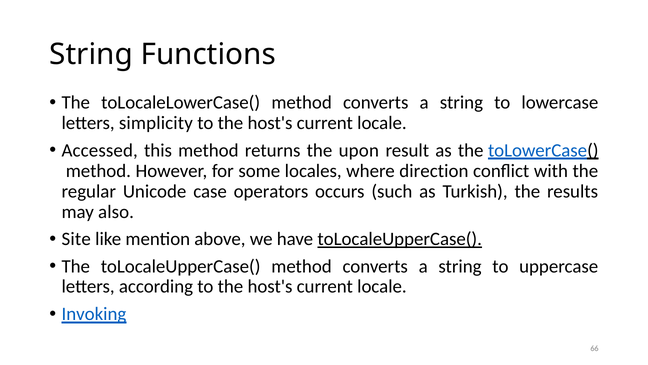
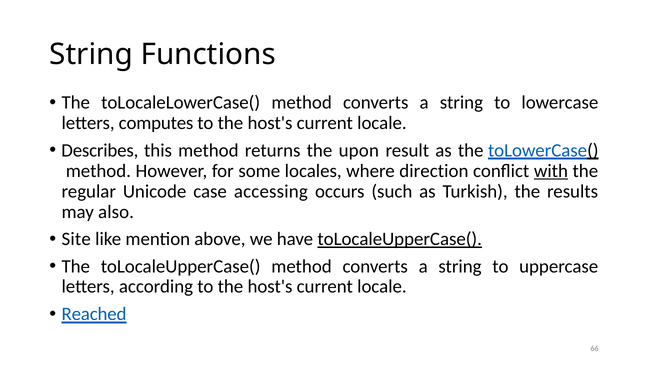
simplicity: simplicity -> computes (156, 123)
Accessed: Accessed -> Describes (100, 150)
with underline: none -> present (551, 171)
operators: operators -> accessing (271, 191)
Invoking: Invoking -> Reached (94, 314)
